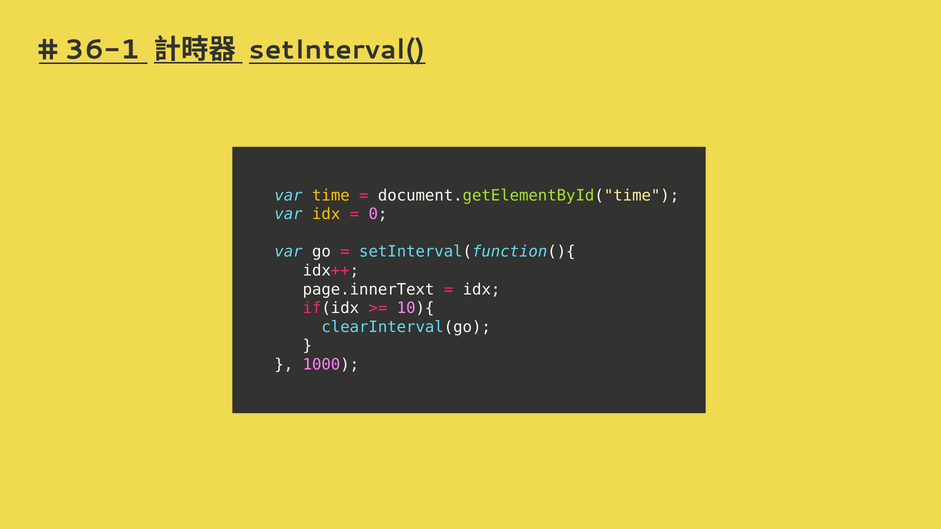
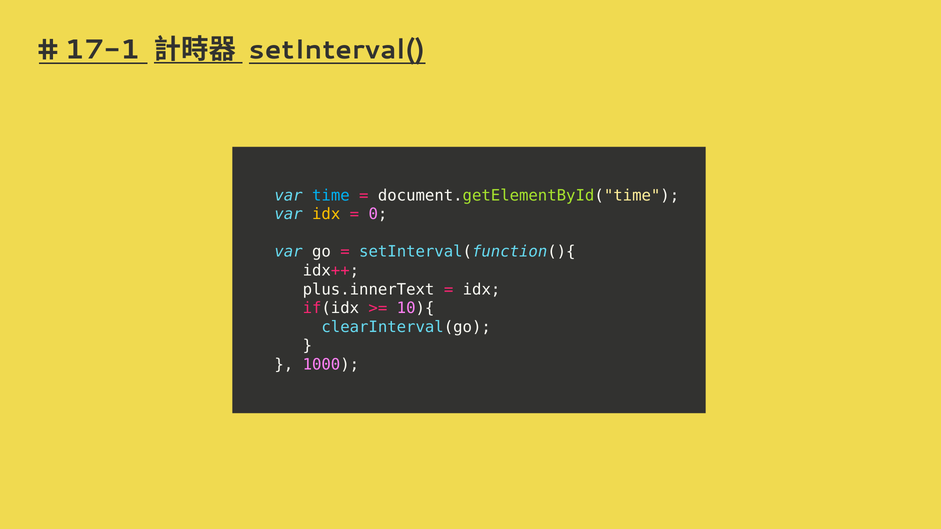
36-1: 36-1 -> 17-1 (102, 50)
time colour: yellow -> light blue (331, 196)
page.innerText: page.innerText -> plus.innerText (369, 290)
